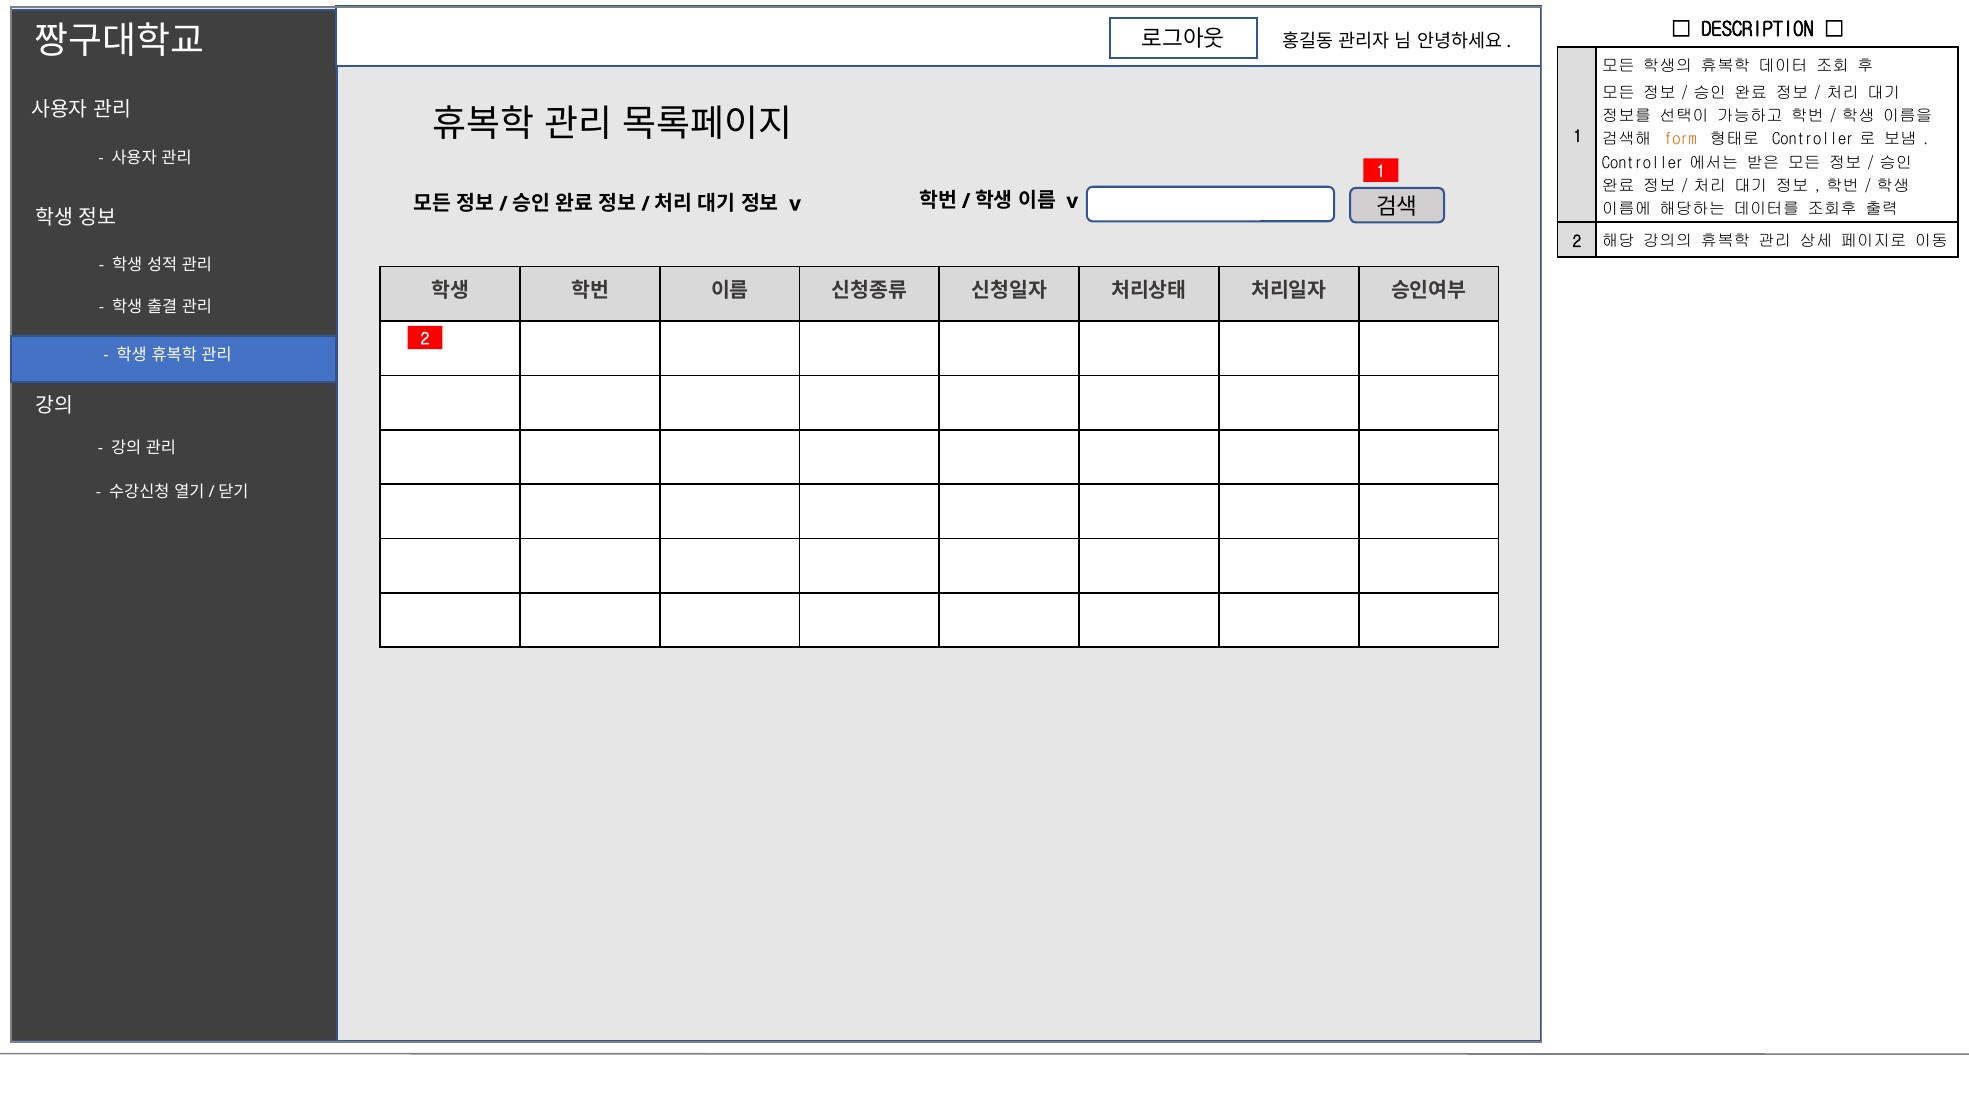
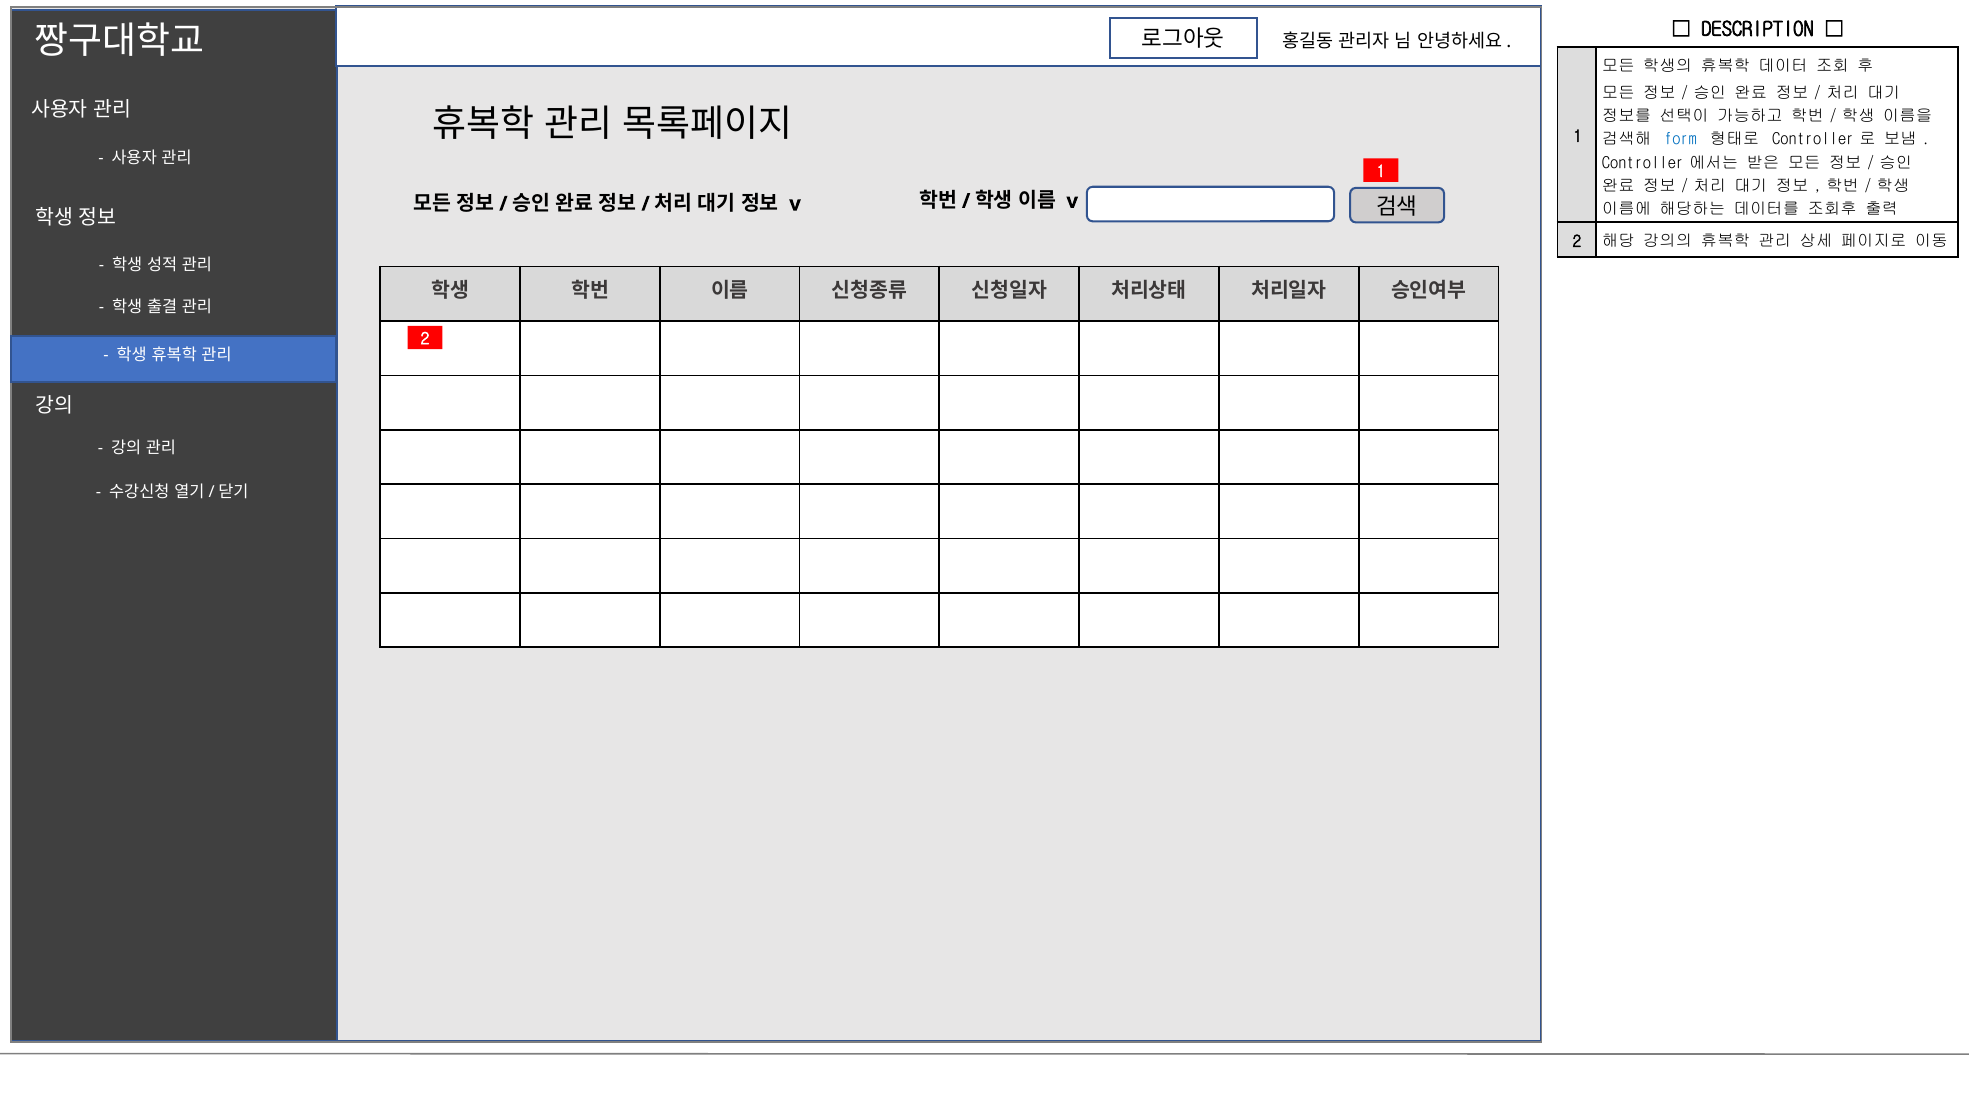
form colour: orange -> blue (1681, 139)
